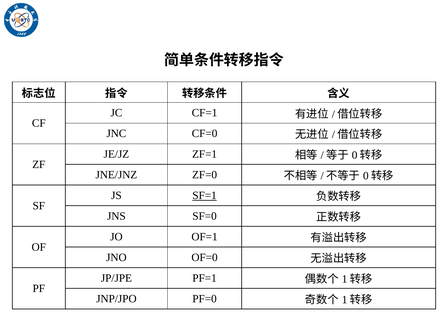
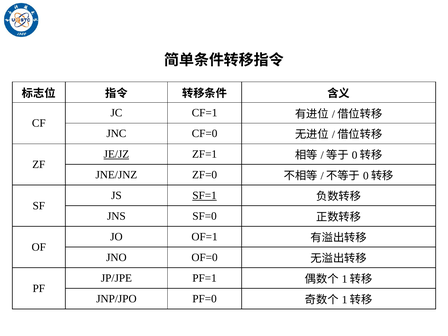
JE/JZ underline: none -> present (116, 154)
